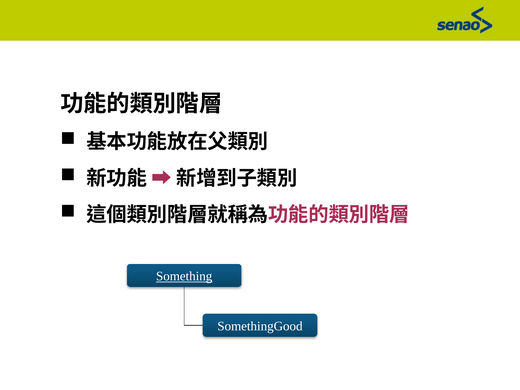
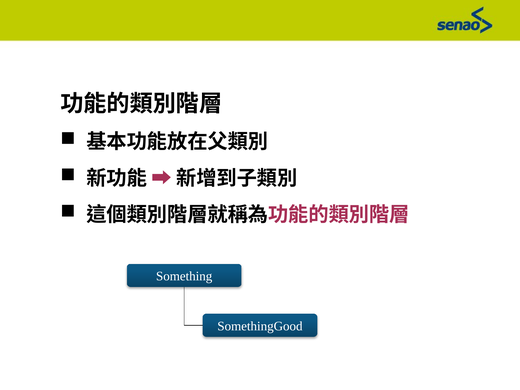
Something underline: present -> none (184, 276)
